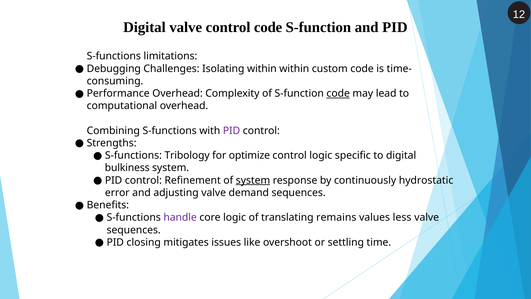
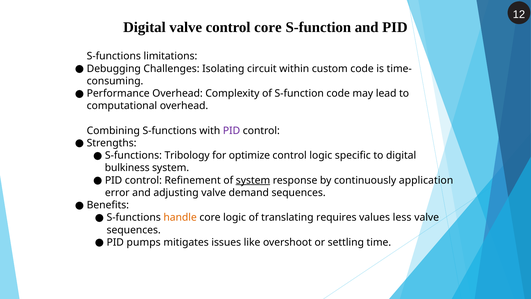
control code: code -> core (268, 27)
Isolating within: within -> circuit (262, 69)
code underline: present -> none (338, 93)
hydrostatic: hydrostatic -> application (426, 180)
handle colour: purple -> orange (180, 217)
remains: remains -> requires (336, 217)
closing: closing -> pumps (144, 242)
